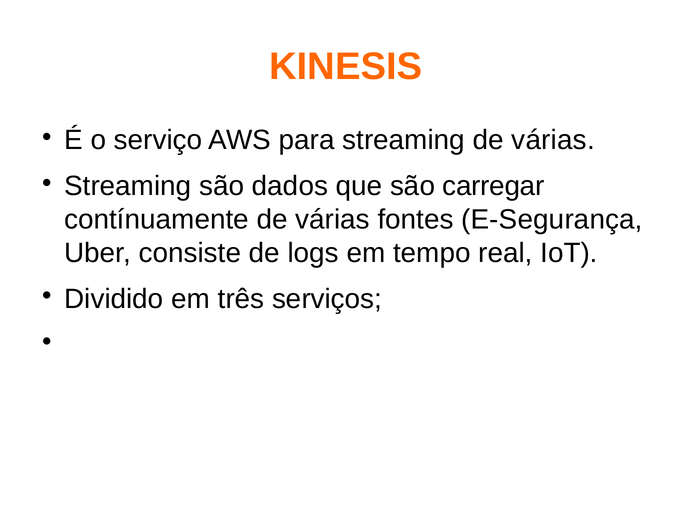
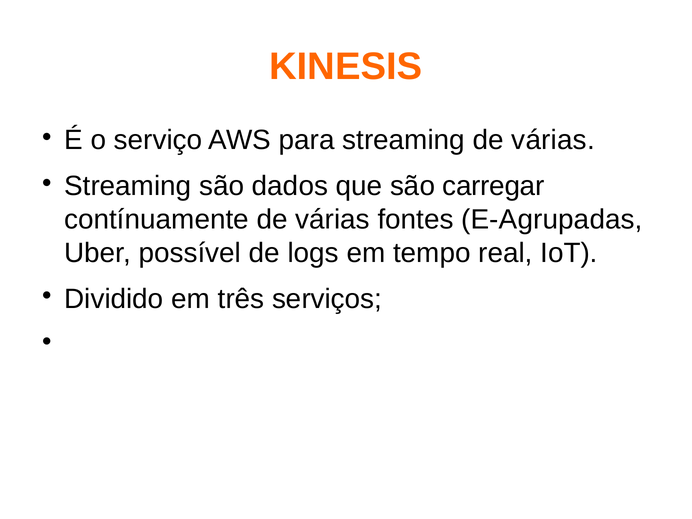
E-Segurança: E-Segurança -> E-Agrupadas (552, 220)
consiste: consiste -> possível (190, 253)
